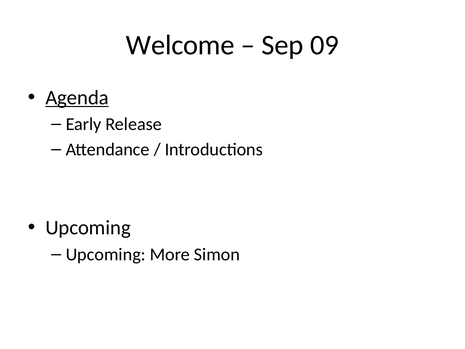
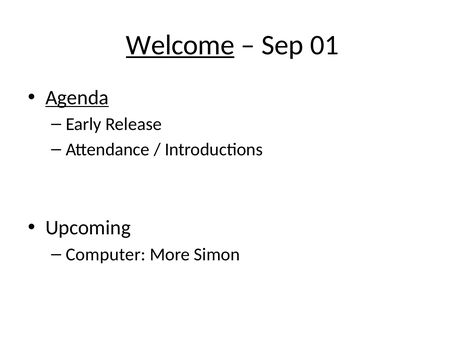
Welcome underline: none -> present (180, 45)
09: 09 -> 01 (324, 45)
Upcoming: Upcoming -> Computer (106, 254)
